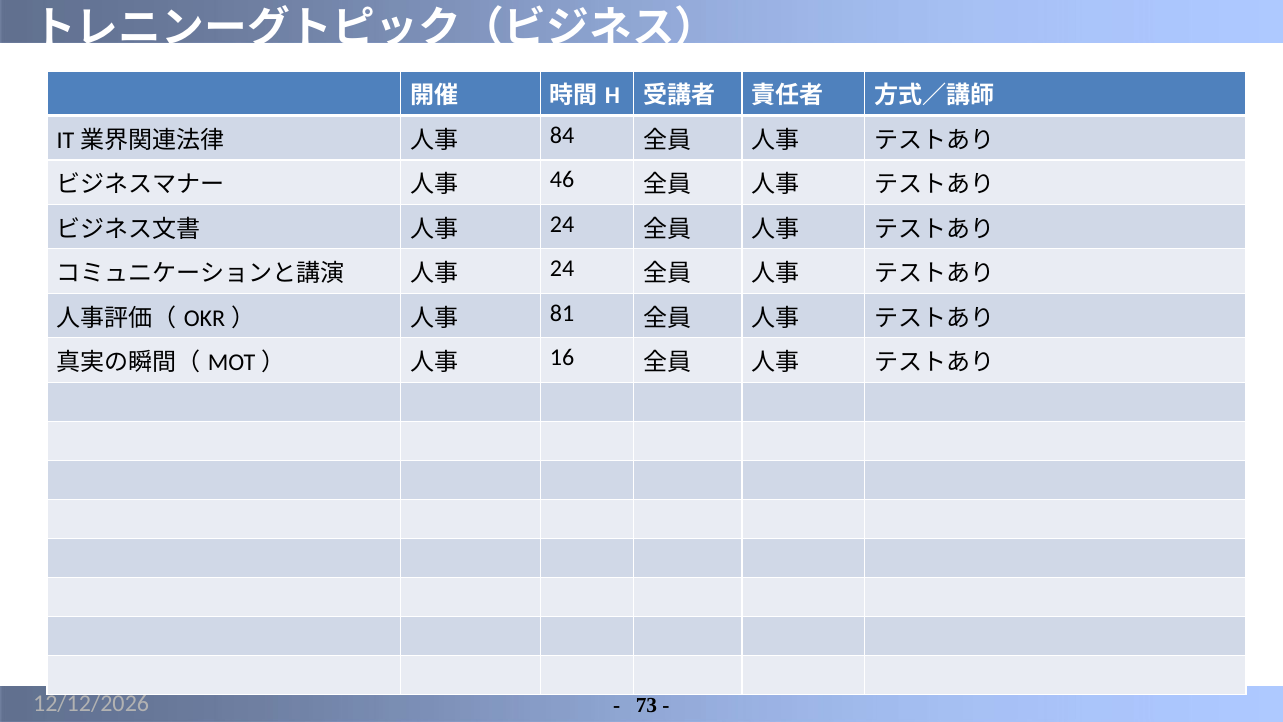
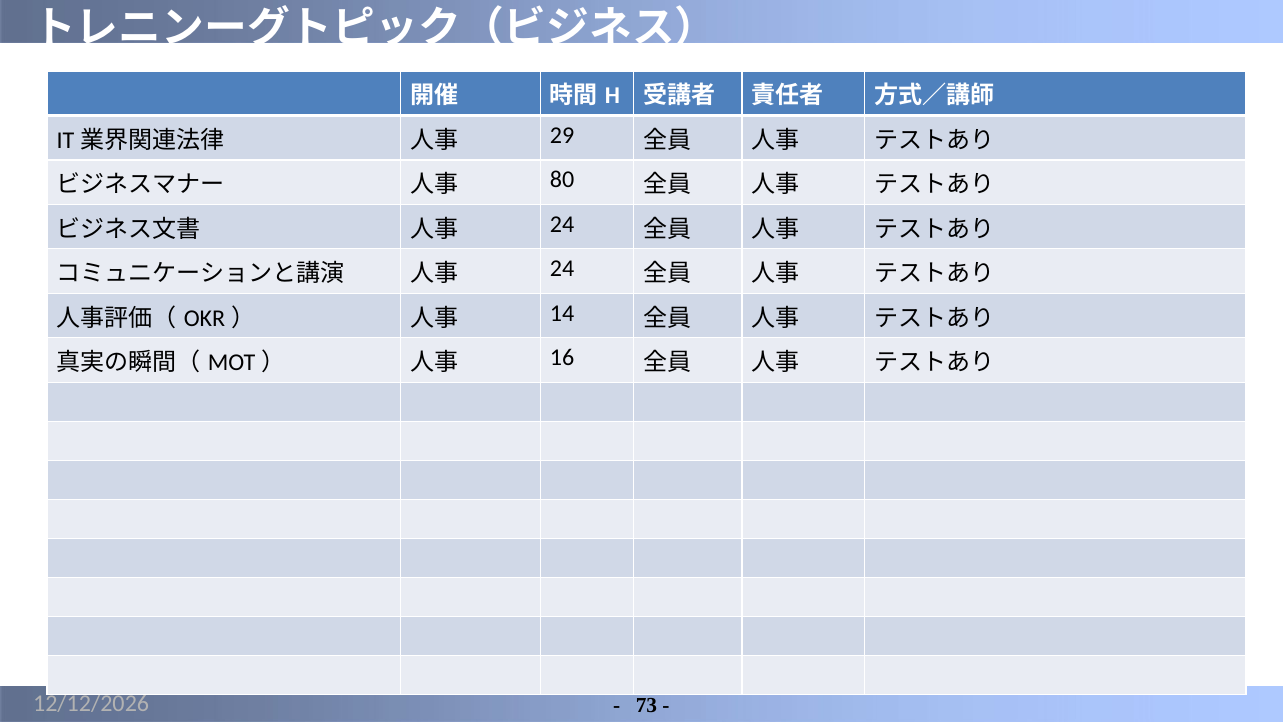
84: 84 -> 29 (562, 135)
46: 46 -> 80 (562, 180)
81: 81 -> 14 (562, 313)
